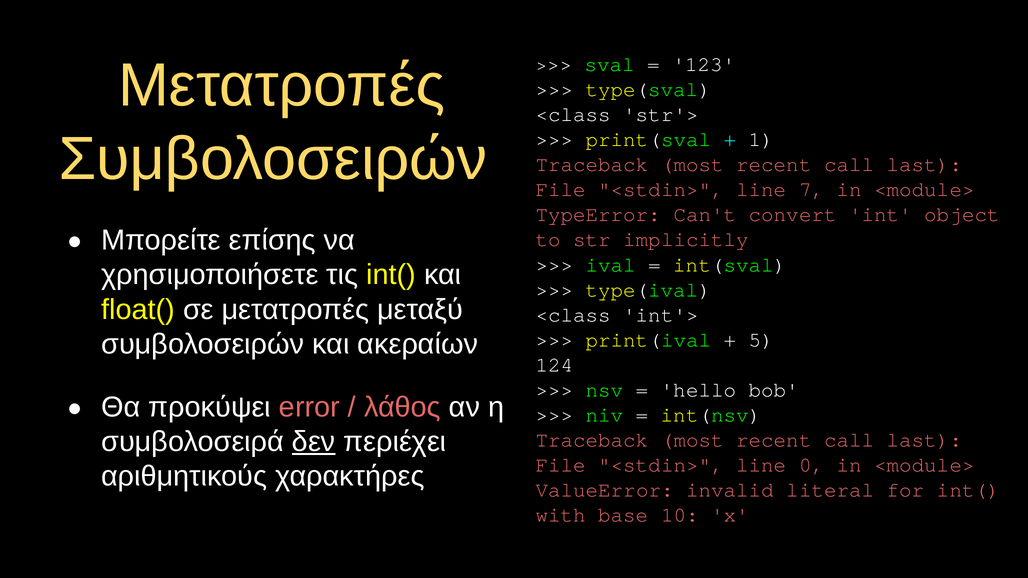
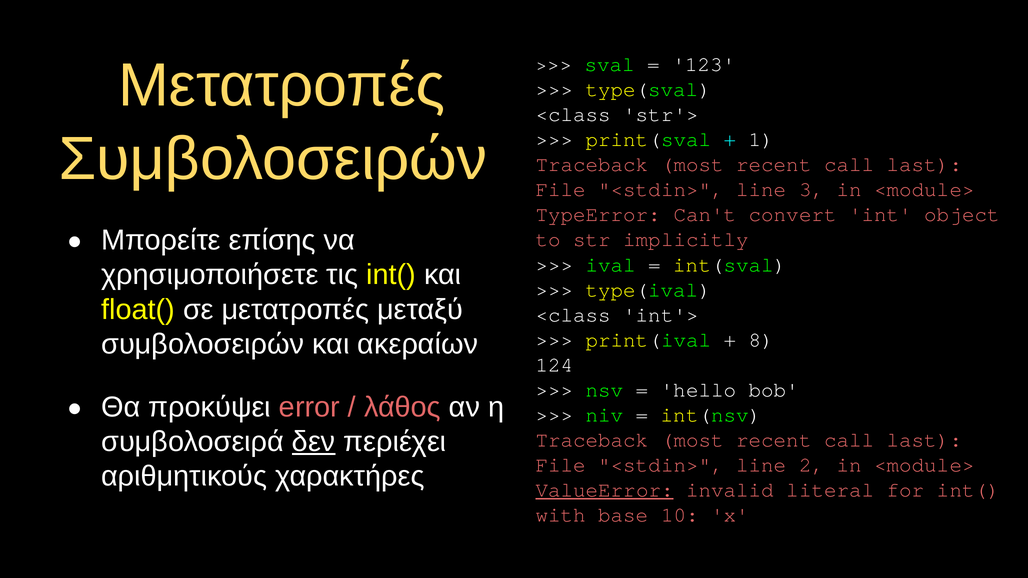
7: 7 -> 3 (812, 190)
5: 5 -> 8 (761, 340)
0: 0 -> 2 (812, 465)
ValueError underline: none -> present (605, 490)
